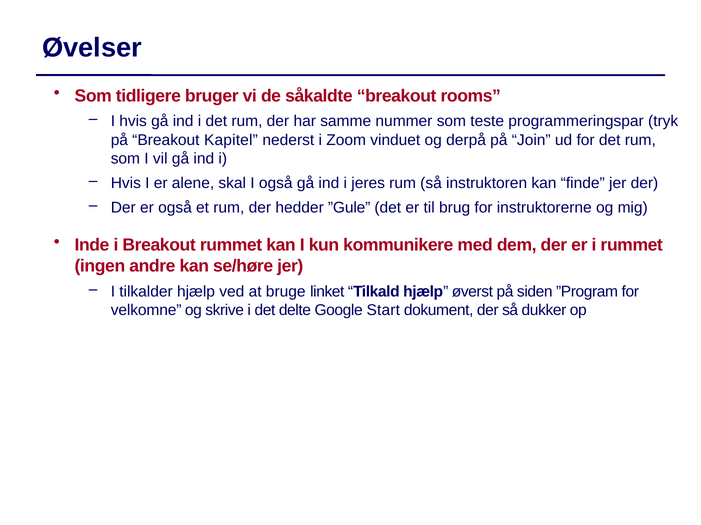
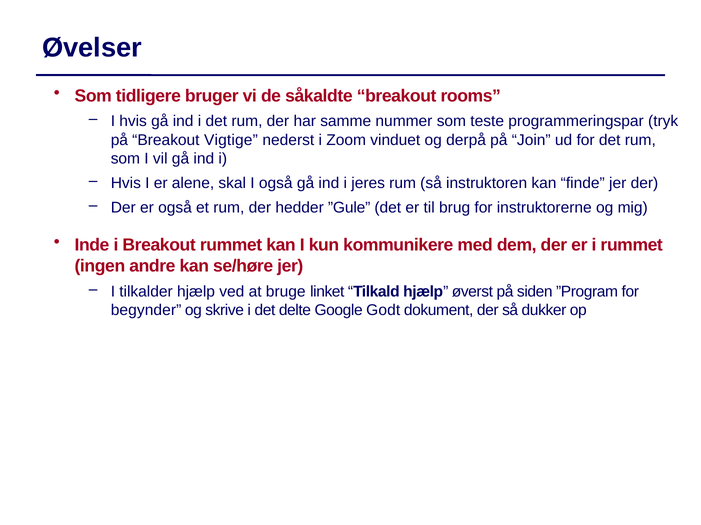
Kapitel: Kapitel -> Vigtige (231, 140)
velkomne: velkomne -> begynder (146, 311)
Start: Start -> Godt (383, 311)
